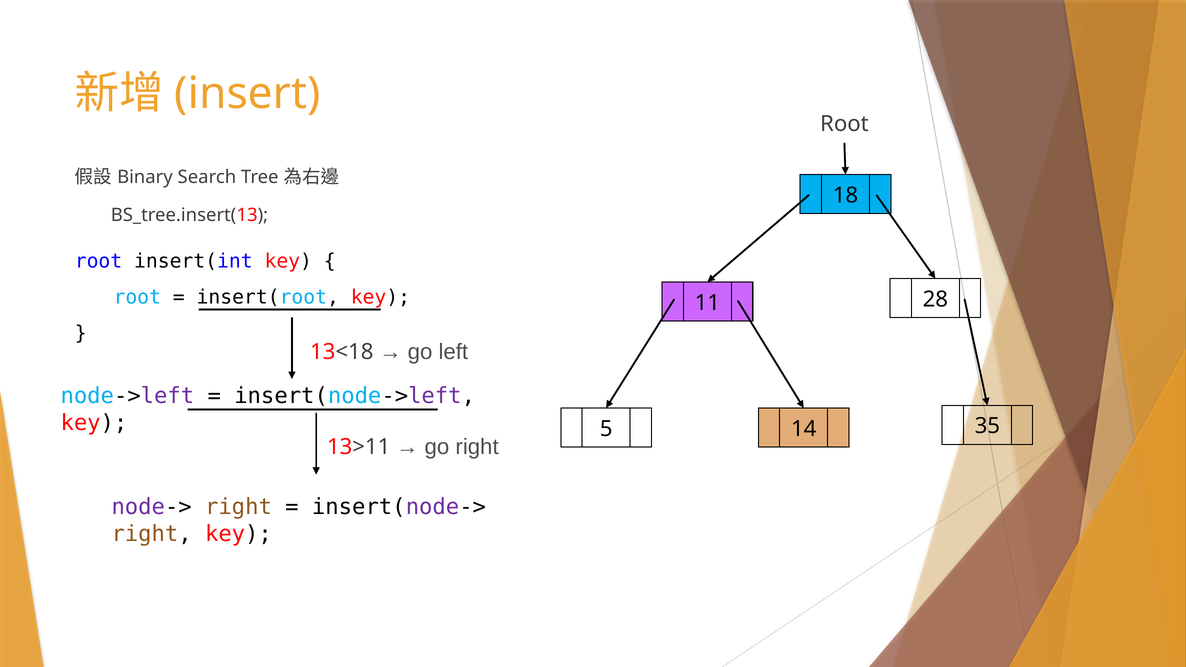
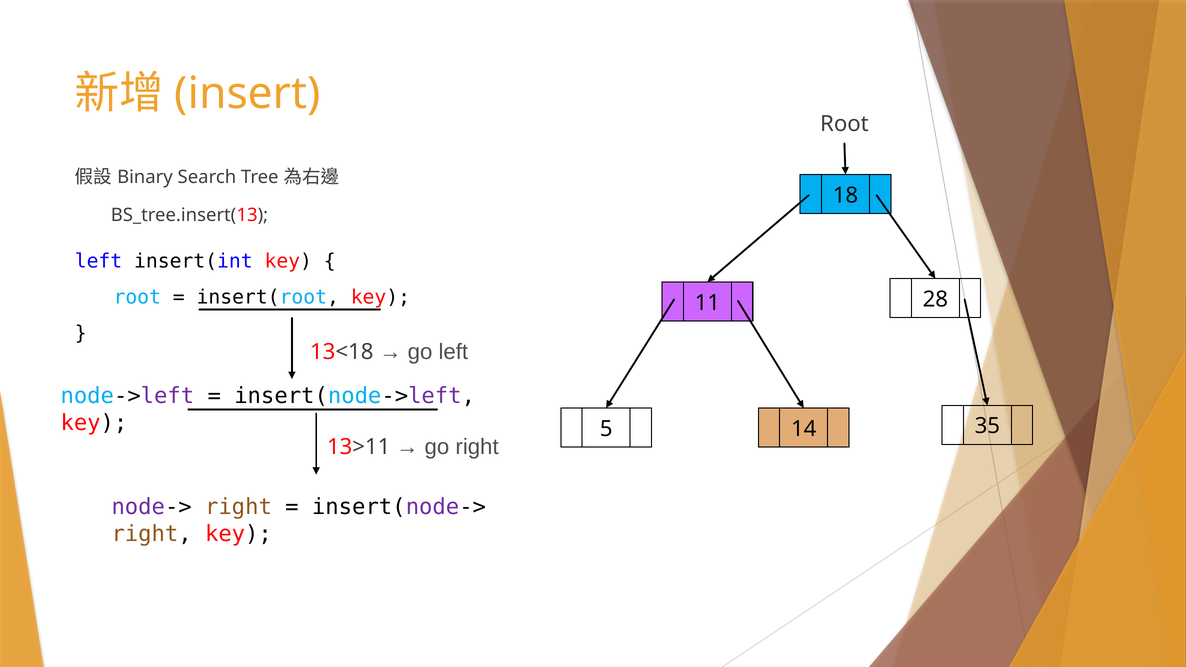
root: root -> left (99, 261)
